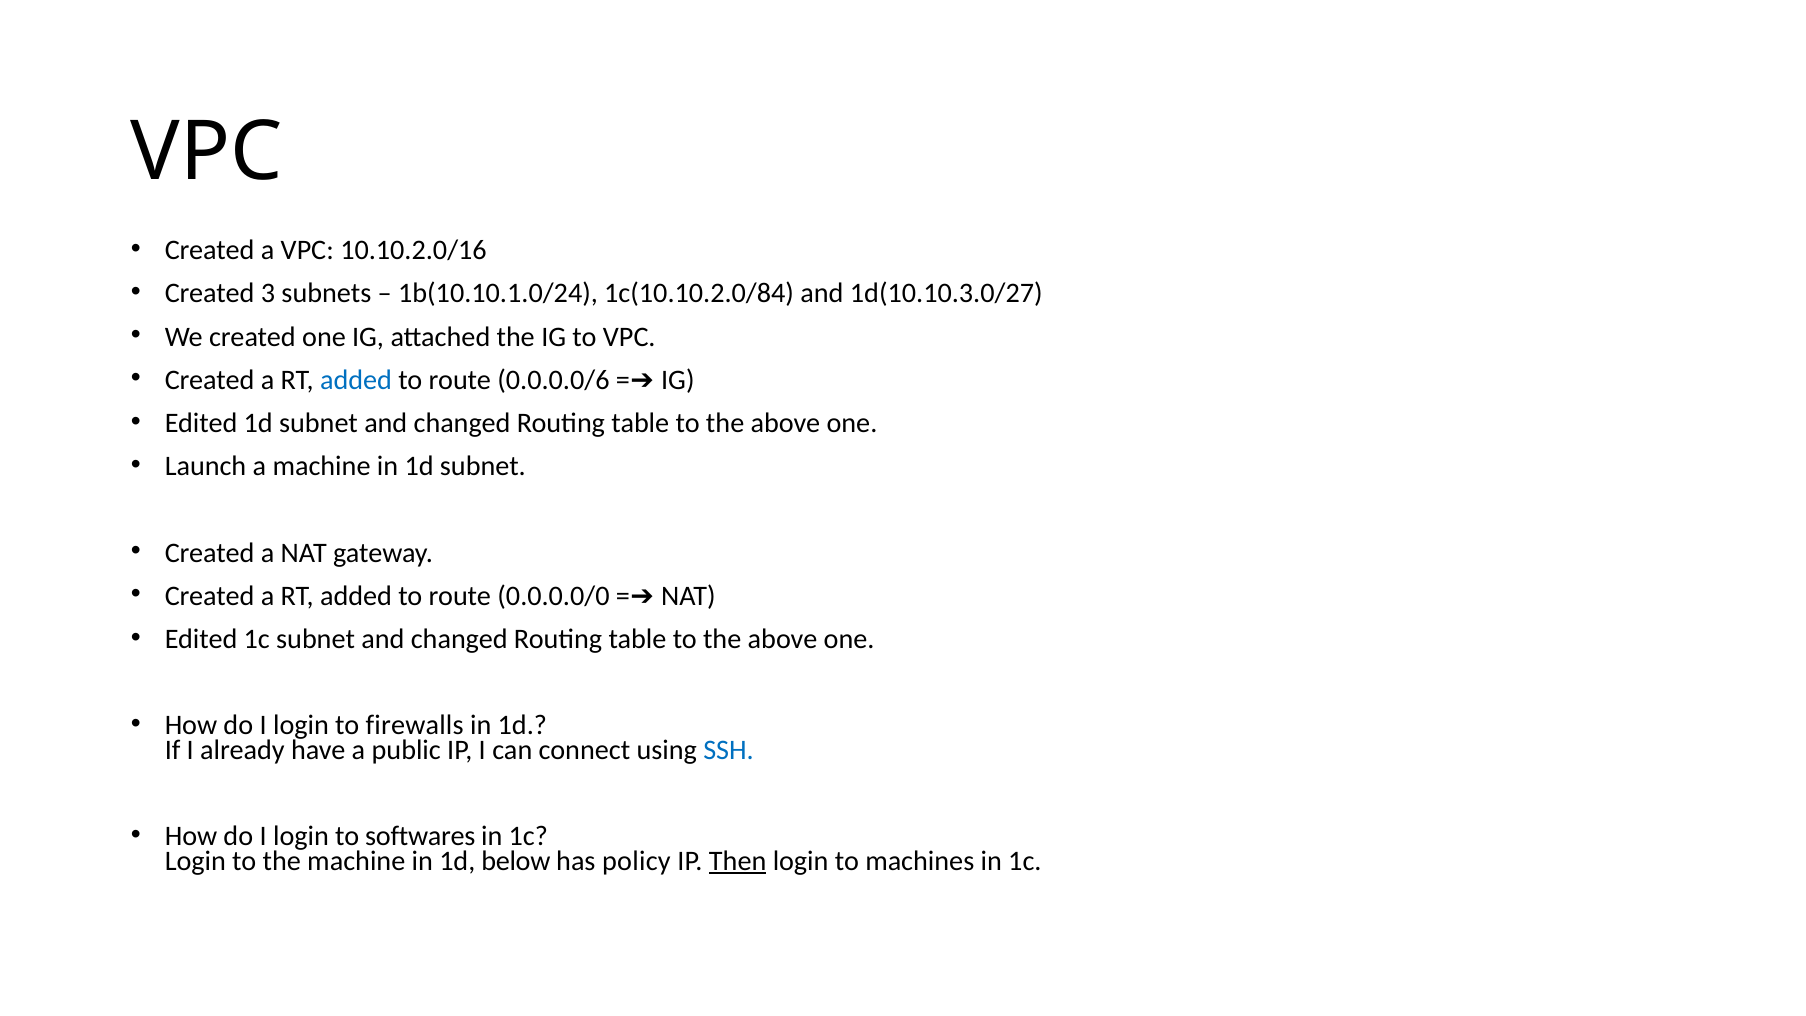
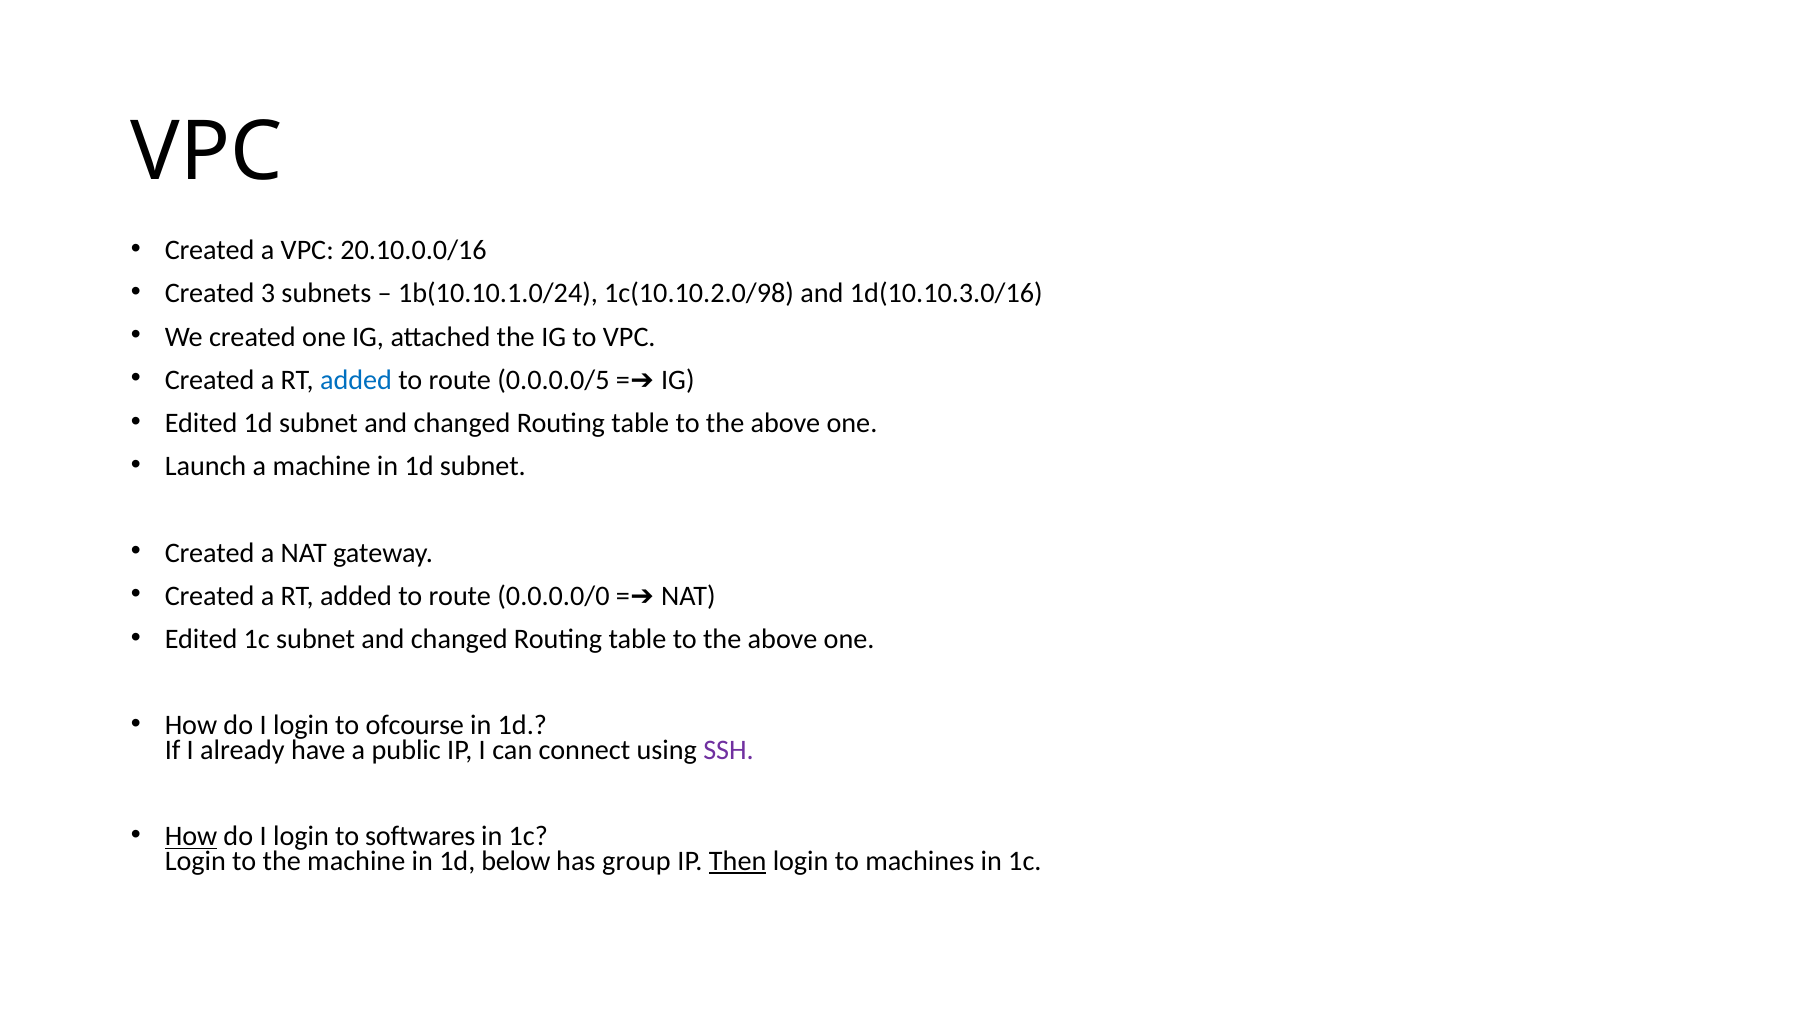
10.10.2.0/16: 10.10.2.0/16 -> 20.10.0.0/16 (413, 250)
1c(10.10.2.0/84: 1c(10.10.2.0/84 -> 1c(10.10.2.0/98 (699, 294)
1d(10.10.3.0/27: 1d(10.10.3.0/27 -> 1d(10.10.3.0/16 (946, 294)
0.0.0.0/6: 0.0.0.0/6 -> 0.0.0.0/5 (553, 380)
firewalls: firewalls -> ofcourse (415, 725)
SSH colour: blue -> purple (728, 750)
How underline: none -> present (191, 836)
policy: policy -> group (636, 861)
